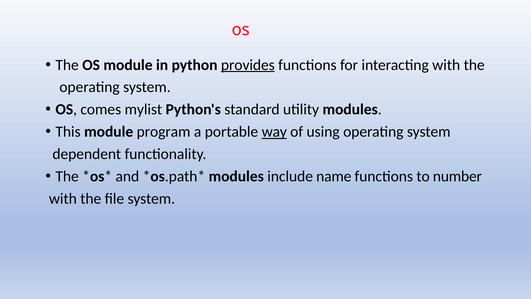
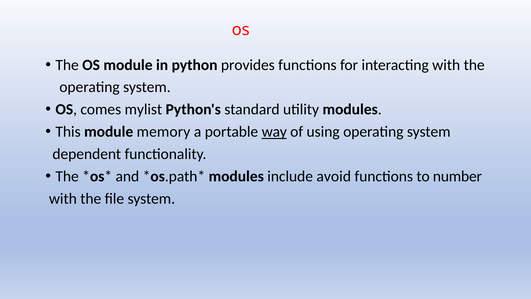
provides underline: present -> none (248, 65)
program: program -> memory (163, 132)
name: name -> avoid (334, 176)
